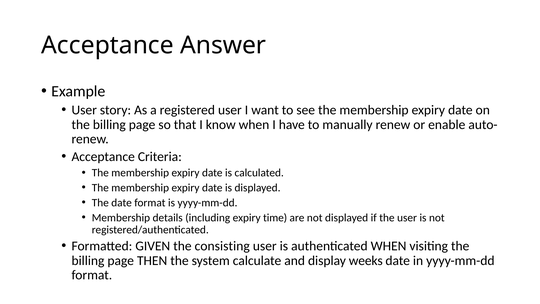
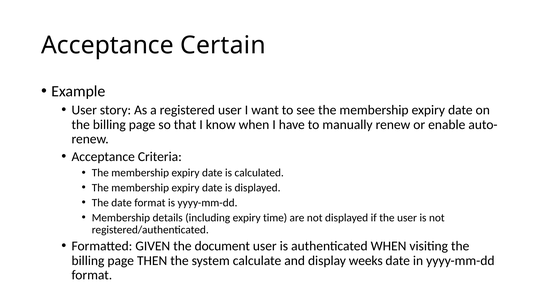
Answer: Answer -> Certain (223, 45)
consisting: consisting -> document (222, 246)
